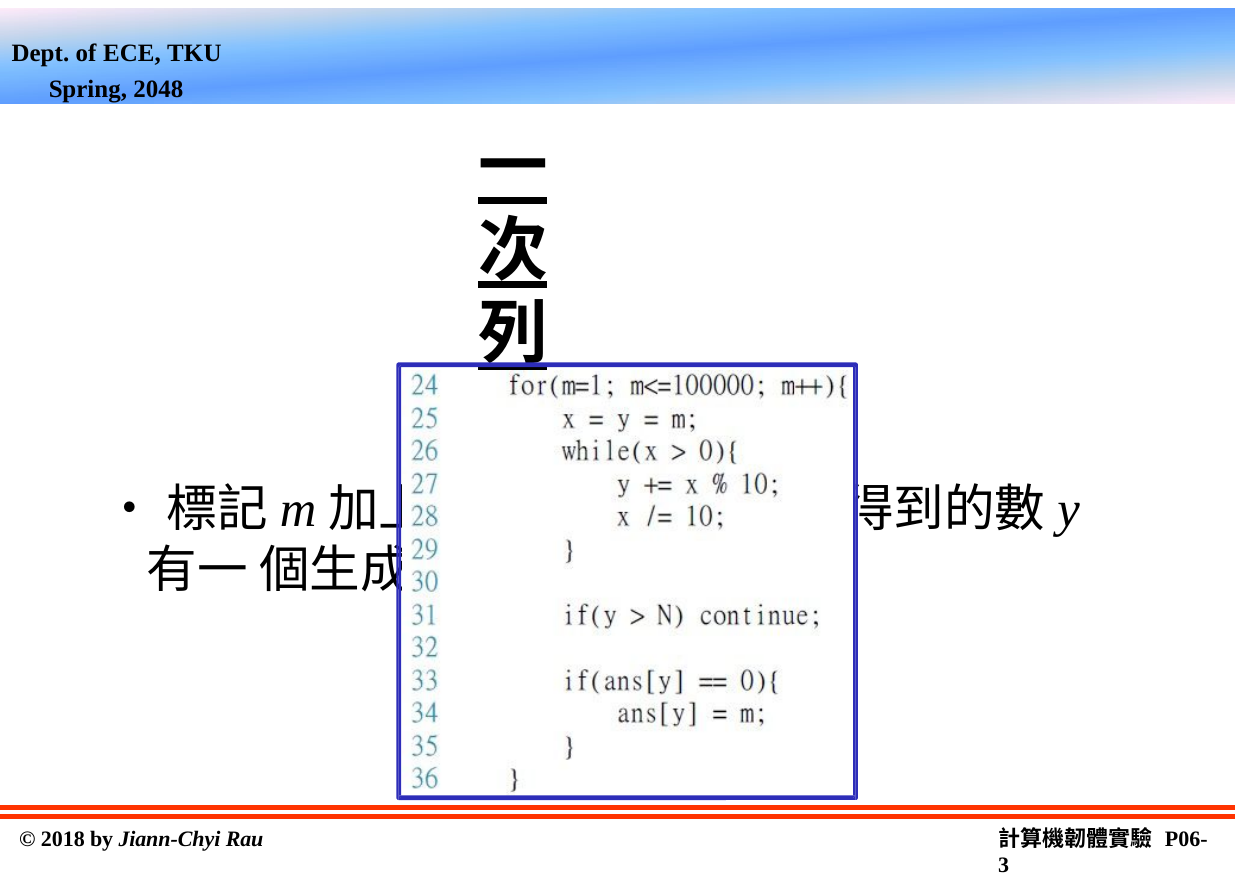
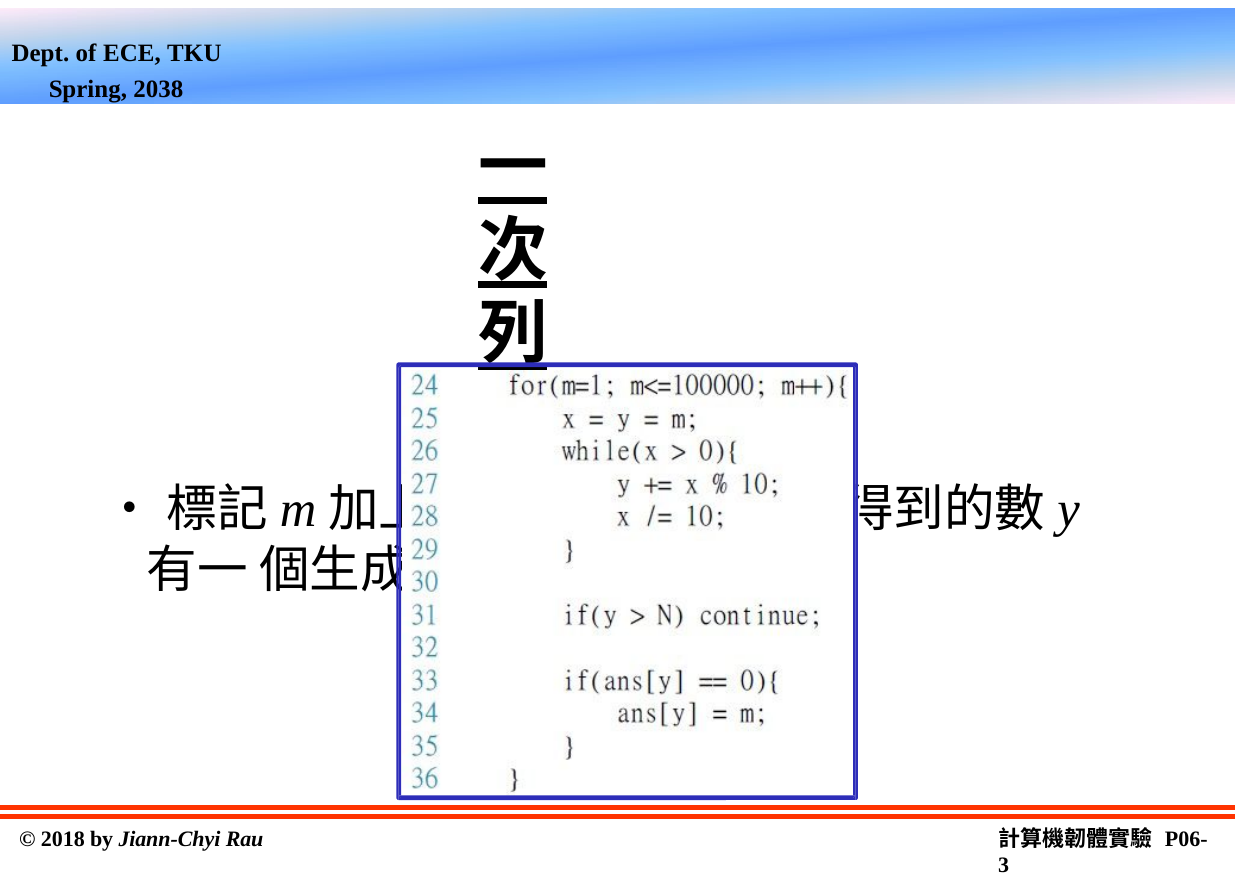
2048: 2048 -> 2038 (158, 90)
